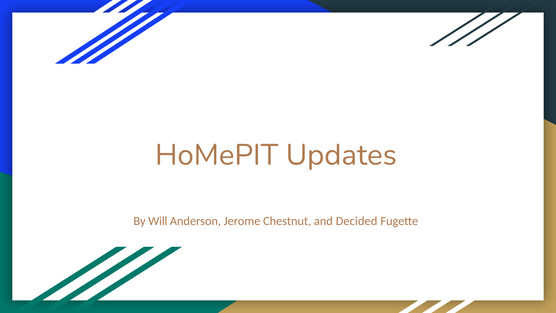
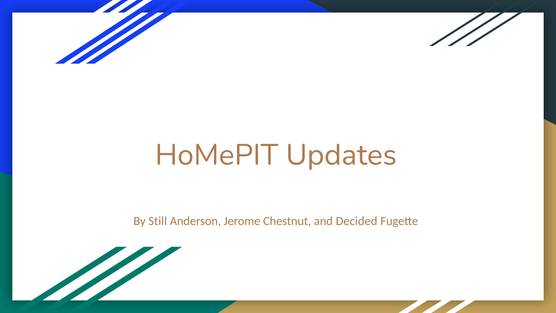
Will: Will -> Still (158, 221)
